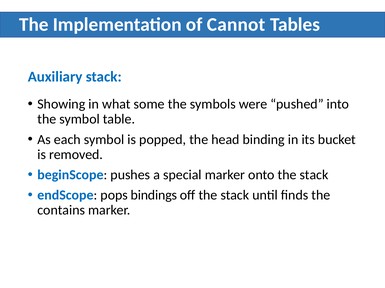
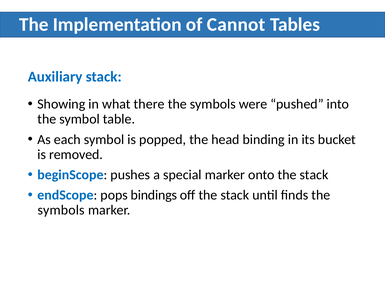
some: some -> there (149, 104)
contains: contains -> symbols (61, 211)
